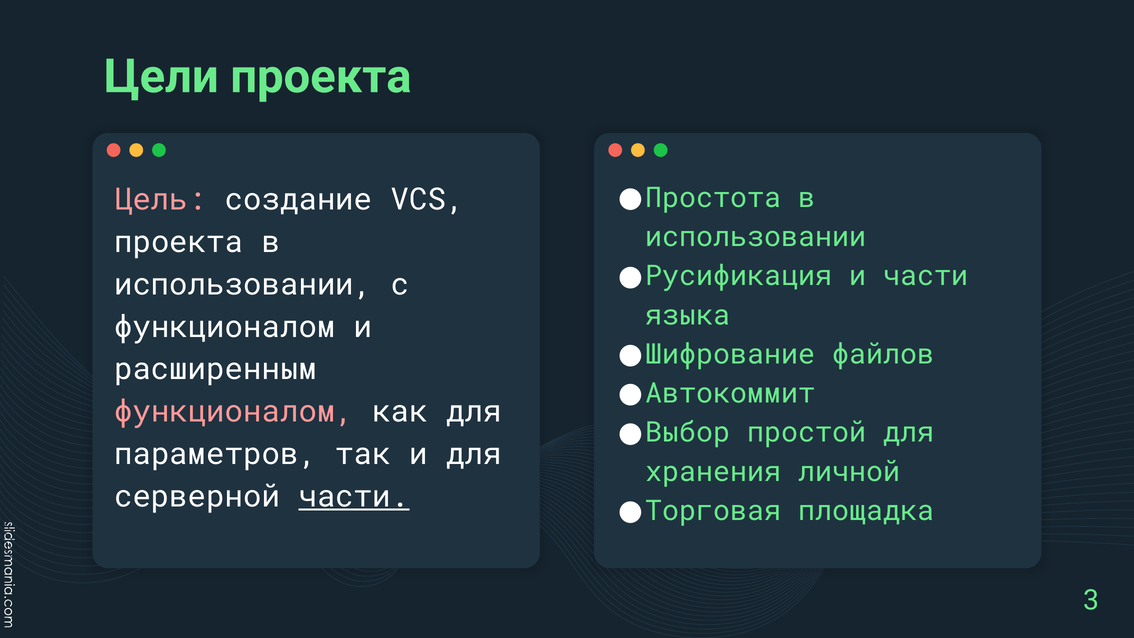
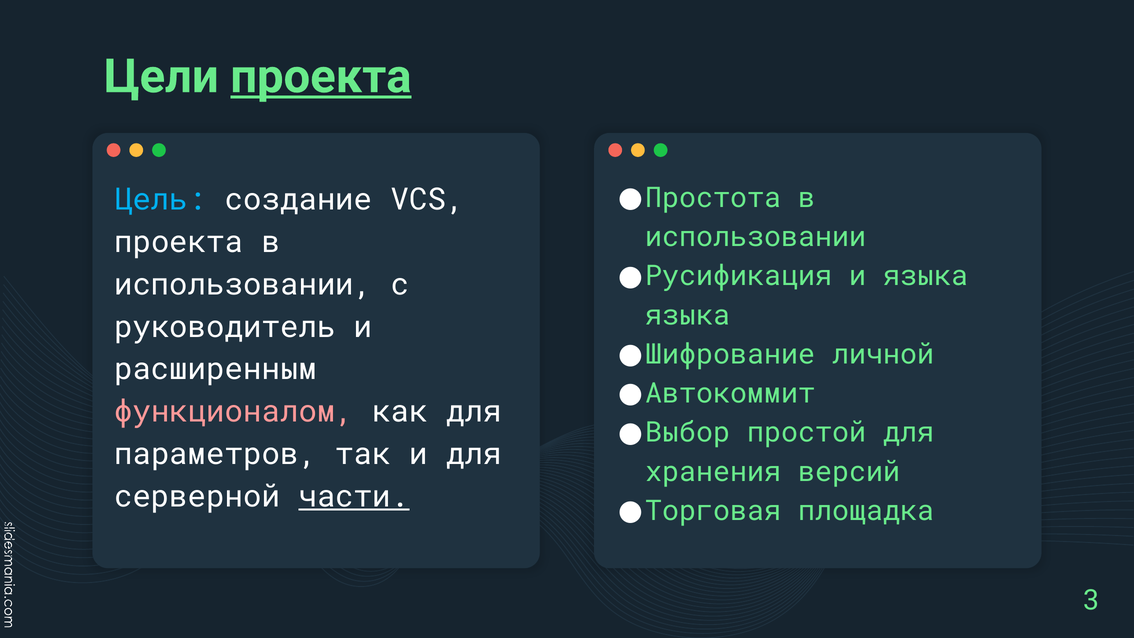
проекта underline: none -> present (321, 77)
Цель colour: pink -> light blue (160, 200)
и части: части -> языка (926, 276)
функционалом: функционалом -> руководитель (225, 327)
файлов: файлов -> личной (883, 354)
личной: личной -> версий (849, 472)
